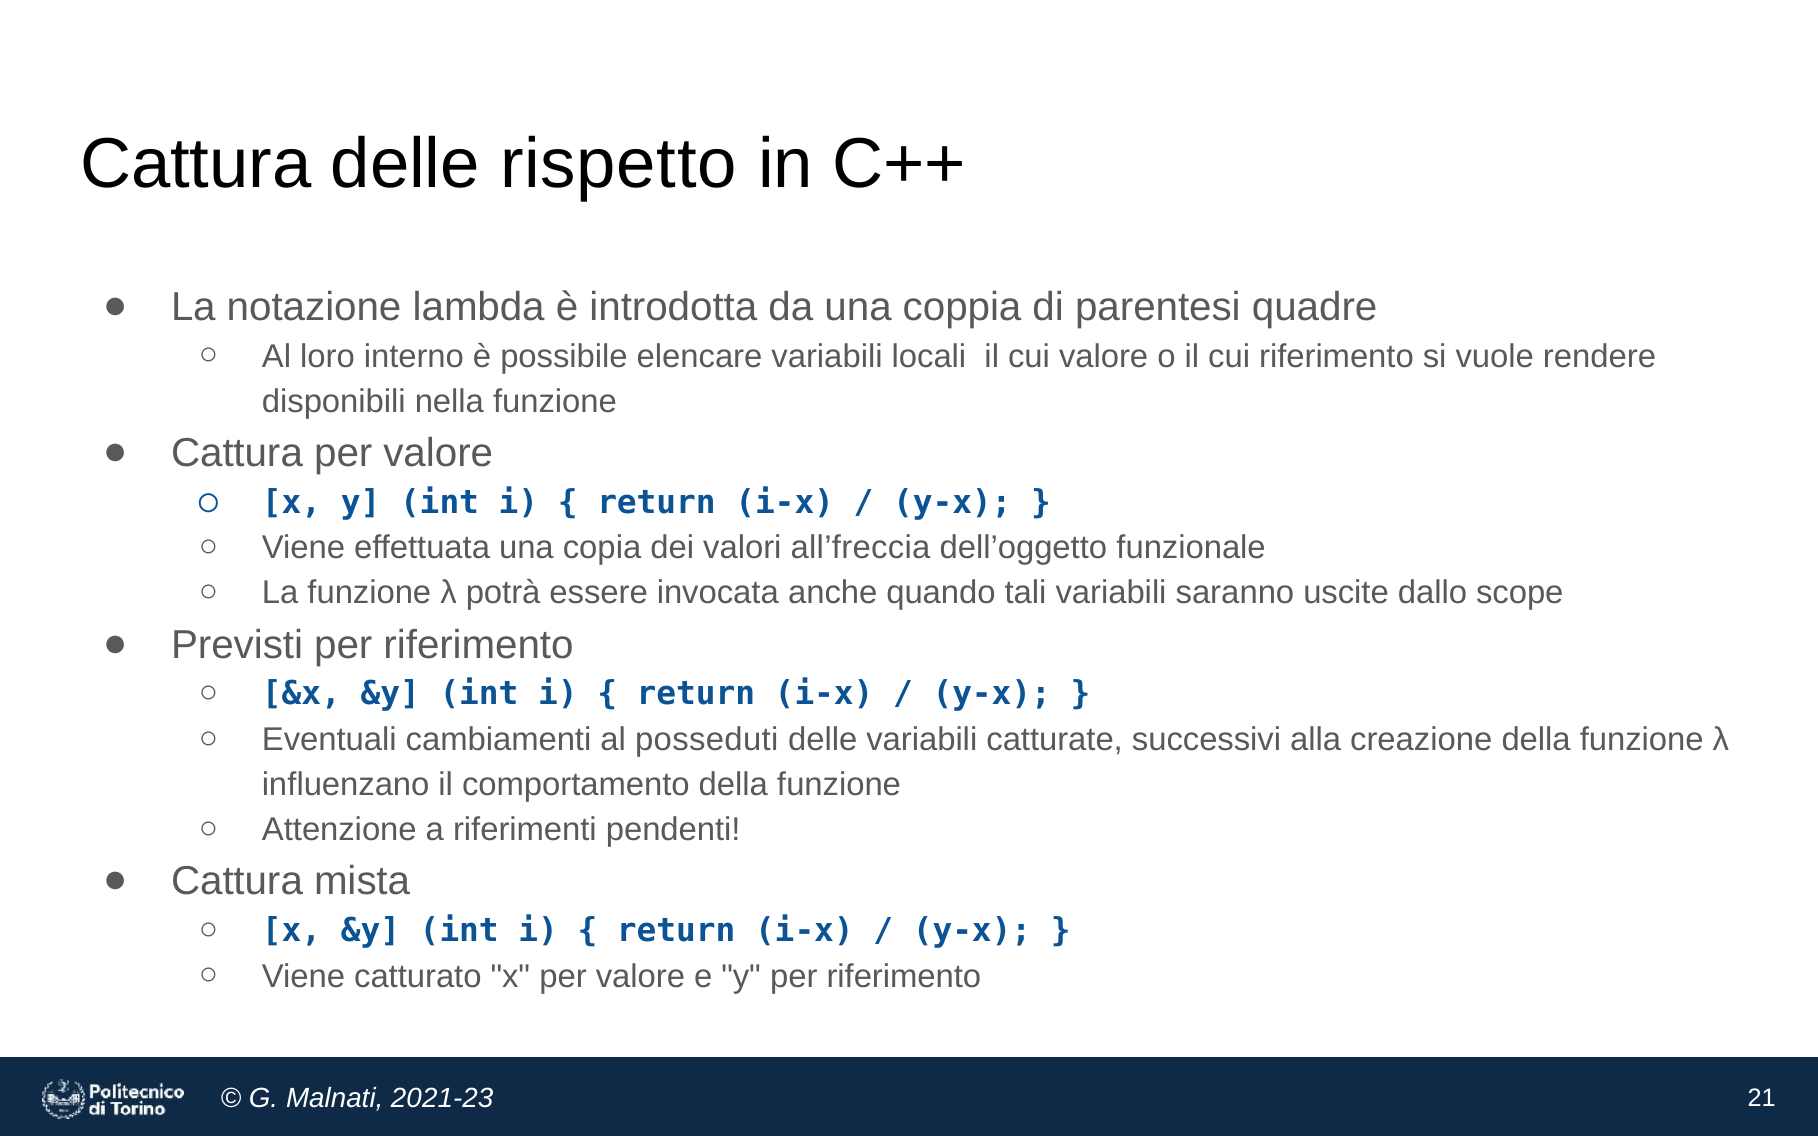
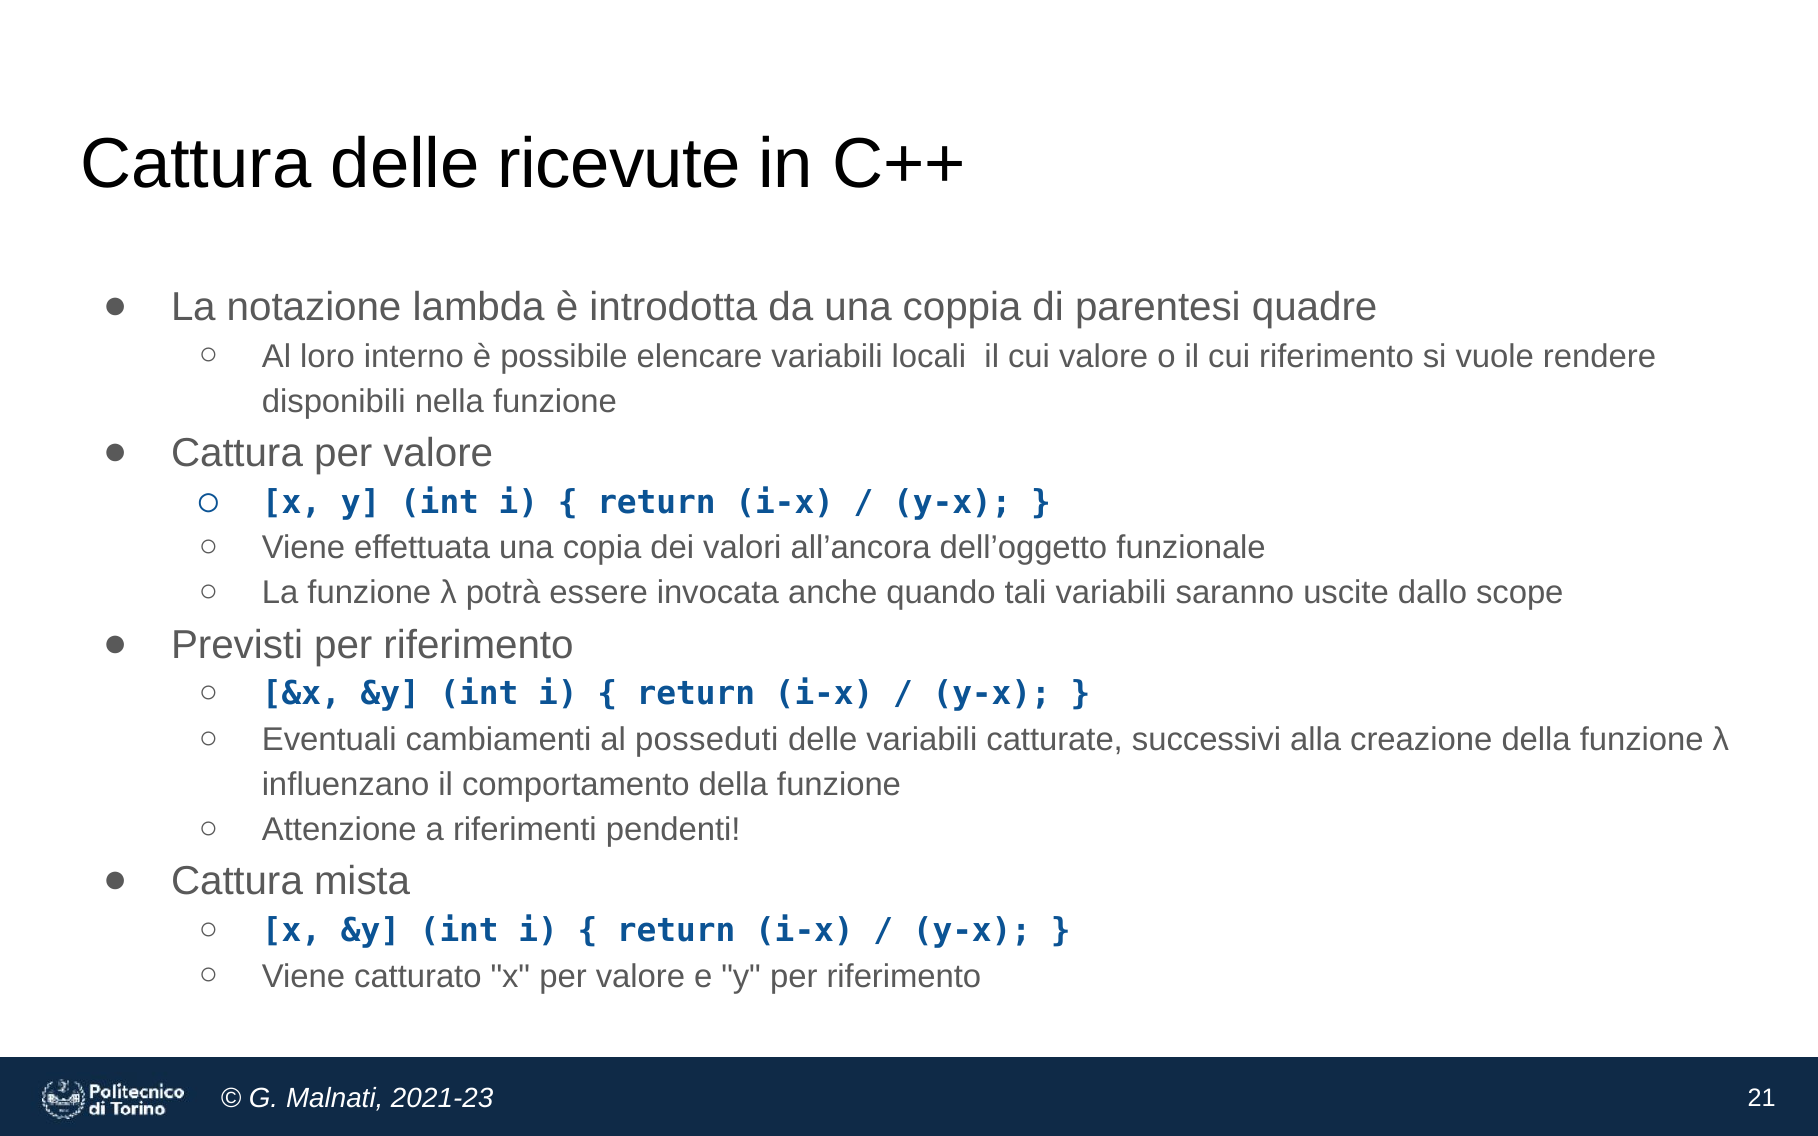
rispetto: rispetto -> ricevute (619, 164)
all’freccia: all’freccia -> all’ancora (861, 548)
